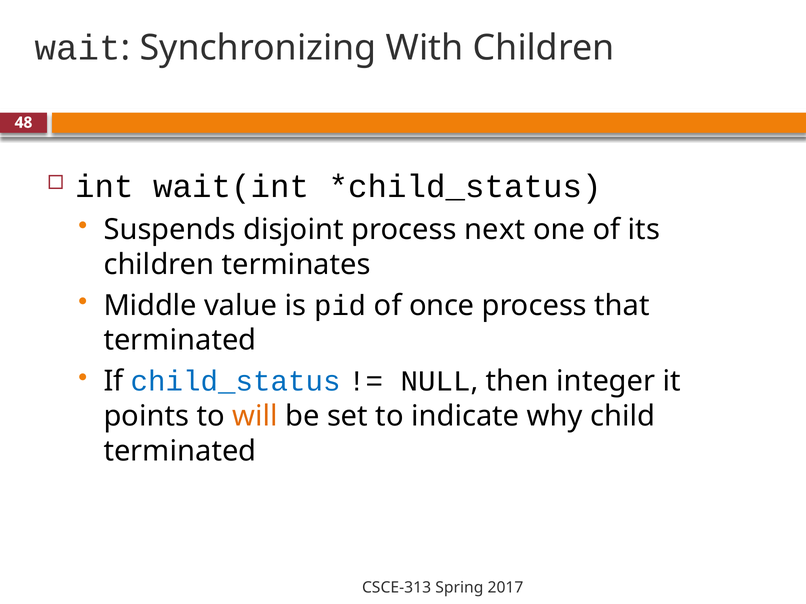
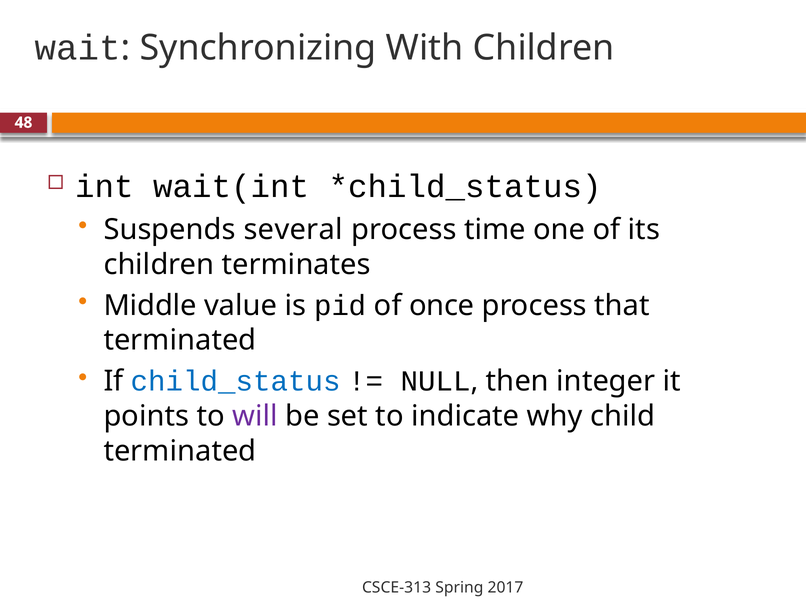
disjoint: disjoint -> several (293, 230)
next: next -> time (495, 230)
will colour: orange -> purple (255, 417)
